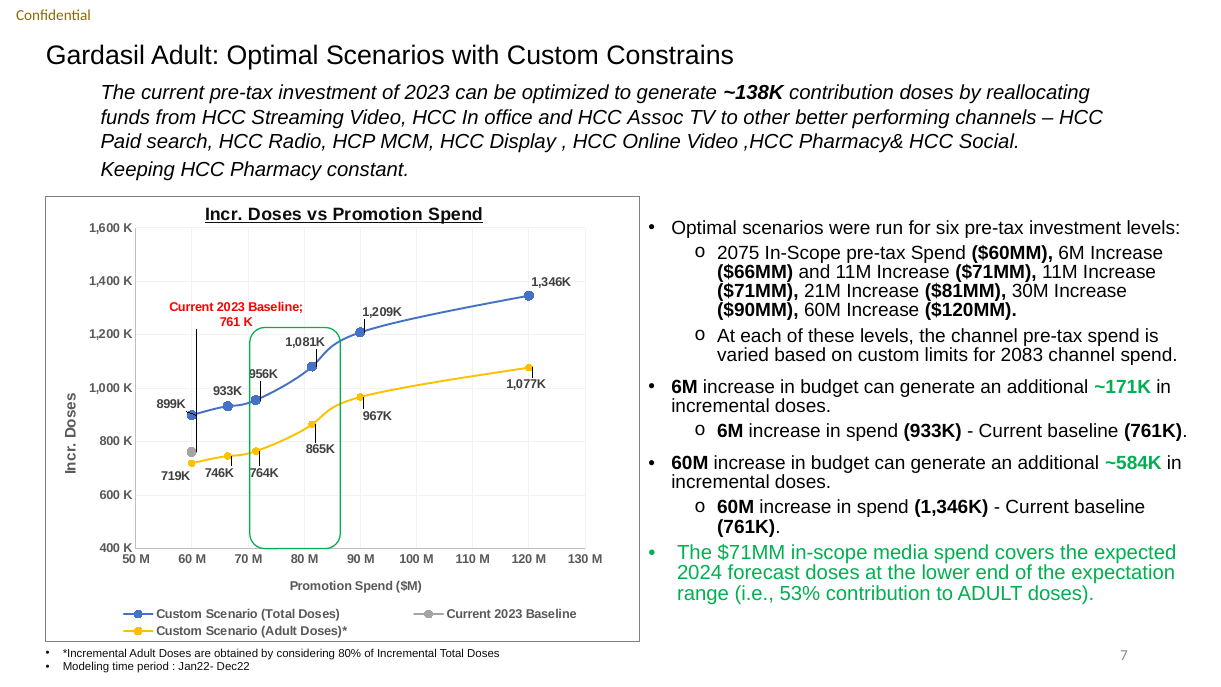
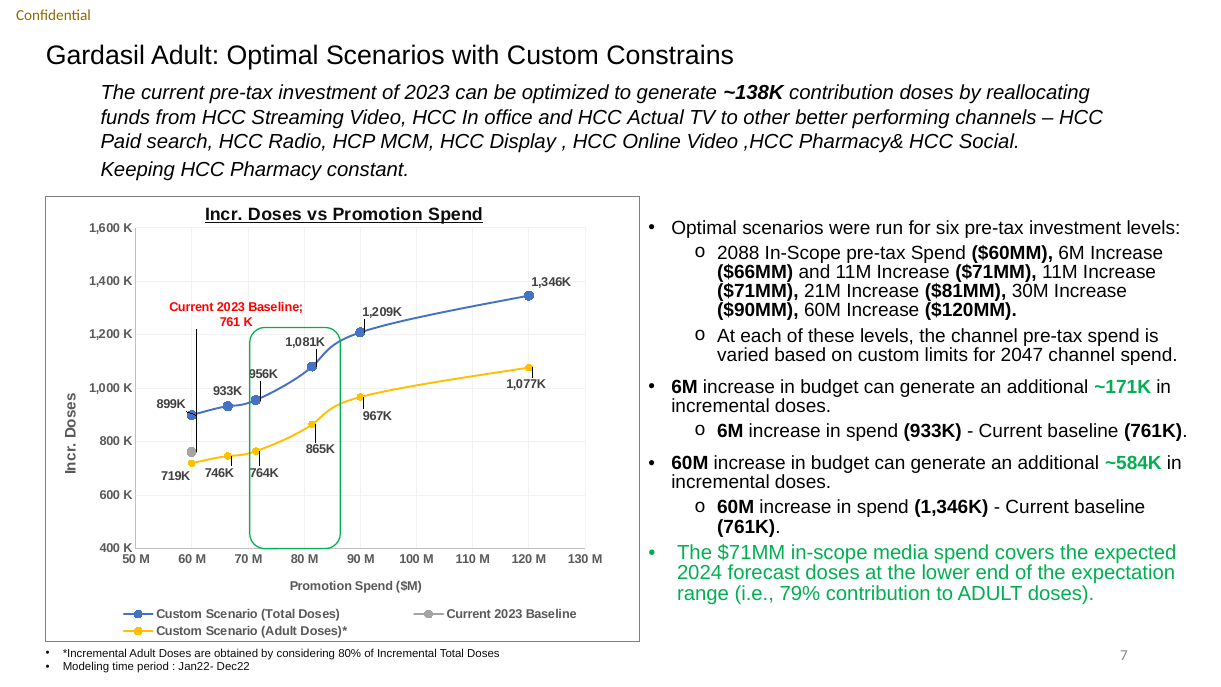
Assoc: Assoc -> Actual (656, 118)
2075: 2075 -> 2088 (738, 253)
2083: 2083 -> 2047 (1022, 355)
53%: 53% -> 79% (800, 593)
